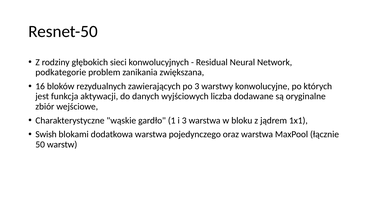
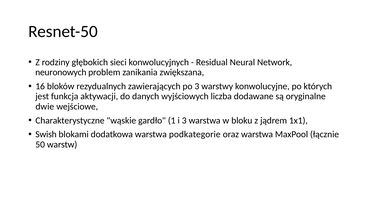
podkategorie: podkategorie -> neuronowych (61, 72)
zbiór: zbiór -> dwie (45, 106)
pojedynczego: pojedynczego -> podkategorie (195, 134)
